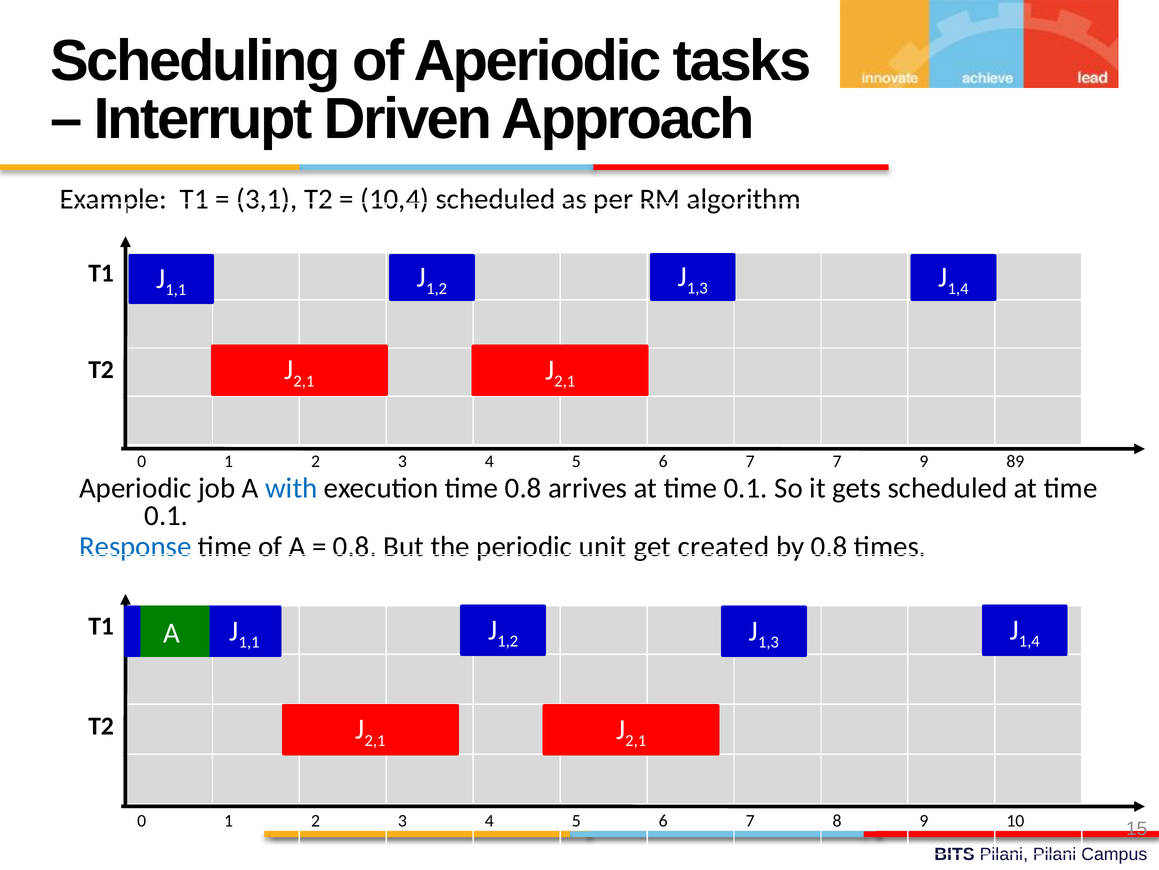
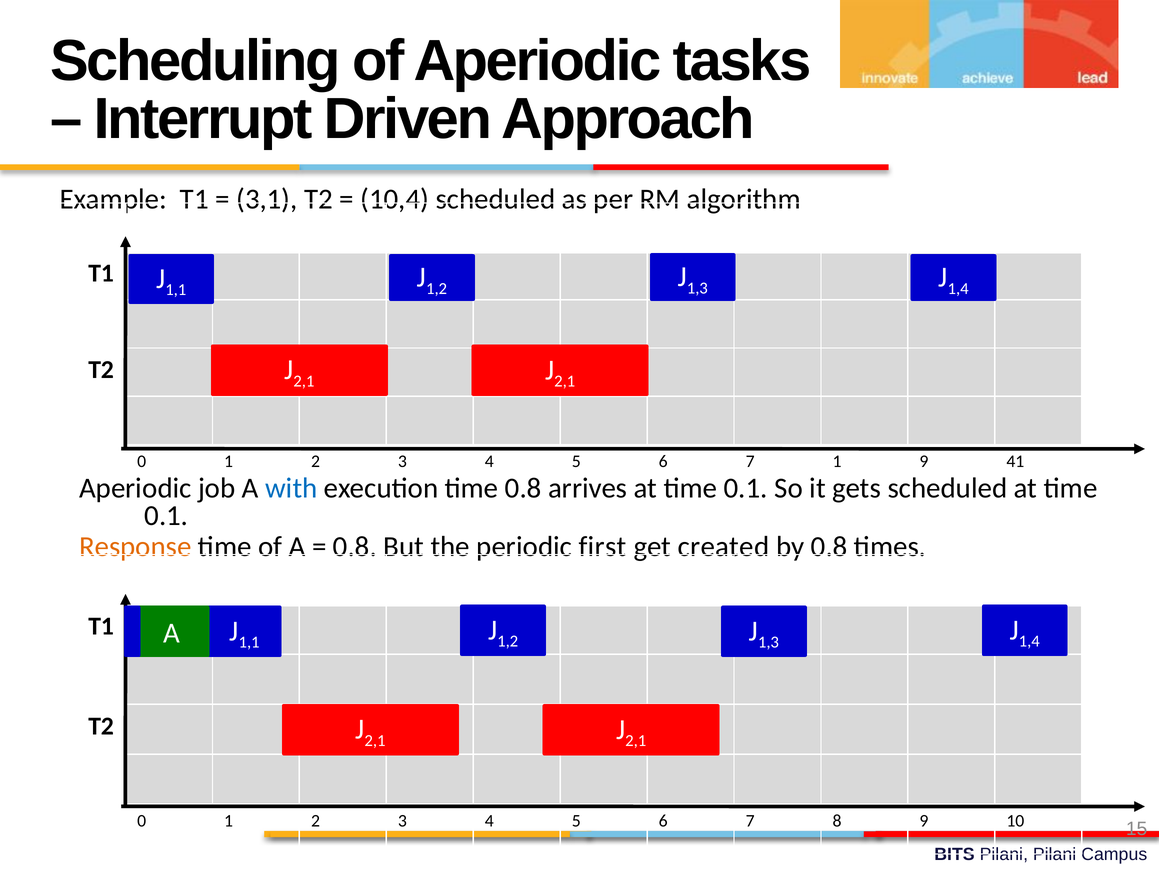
7 7: 7 -> 1 (837, 461)
89: 89 -> 41 (1015, 461)
Response colour: blue -> orange (135, 546)
unit: unit -> first (603, 546)
